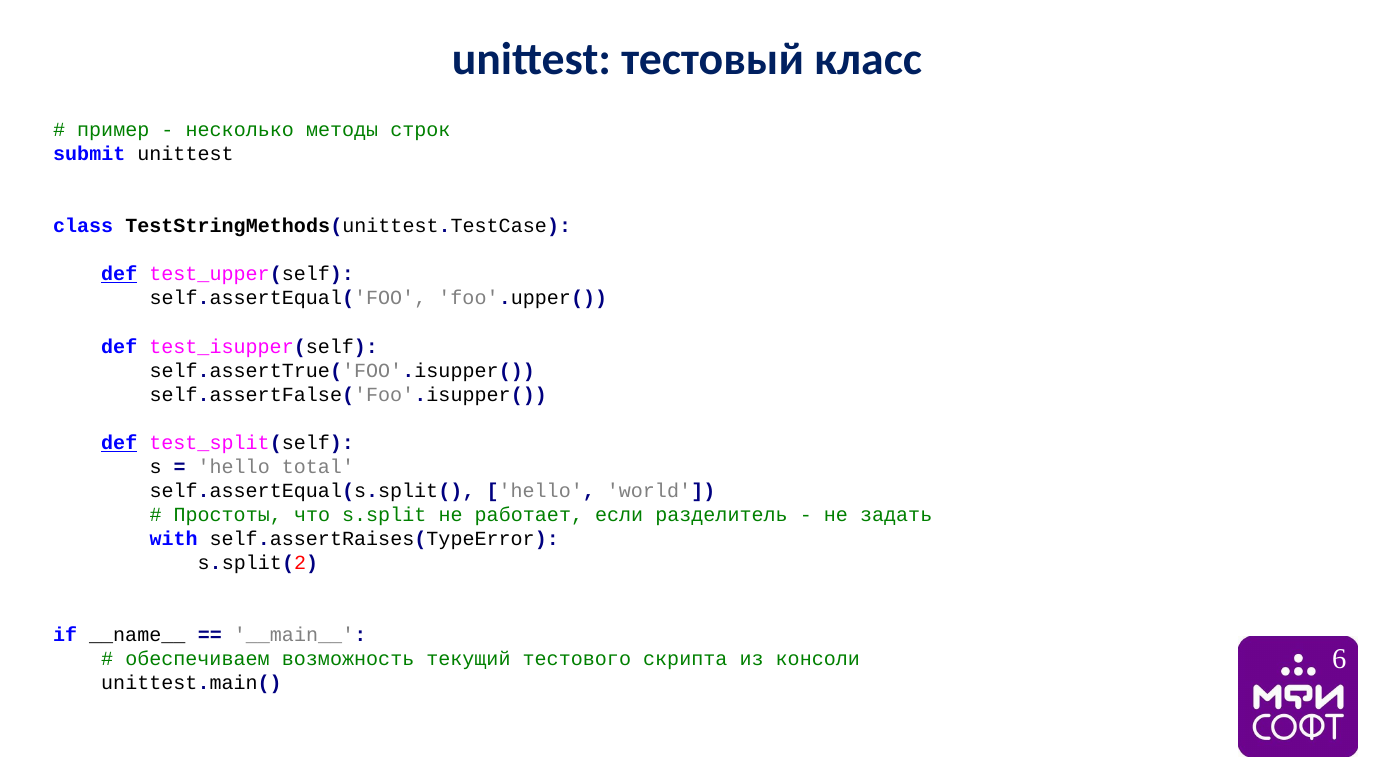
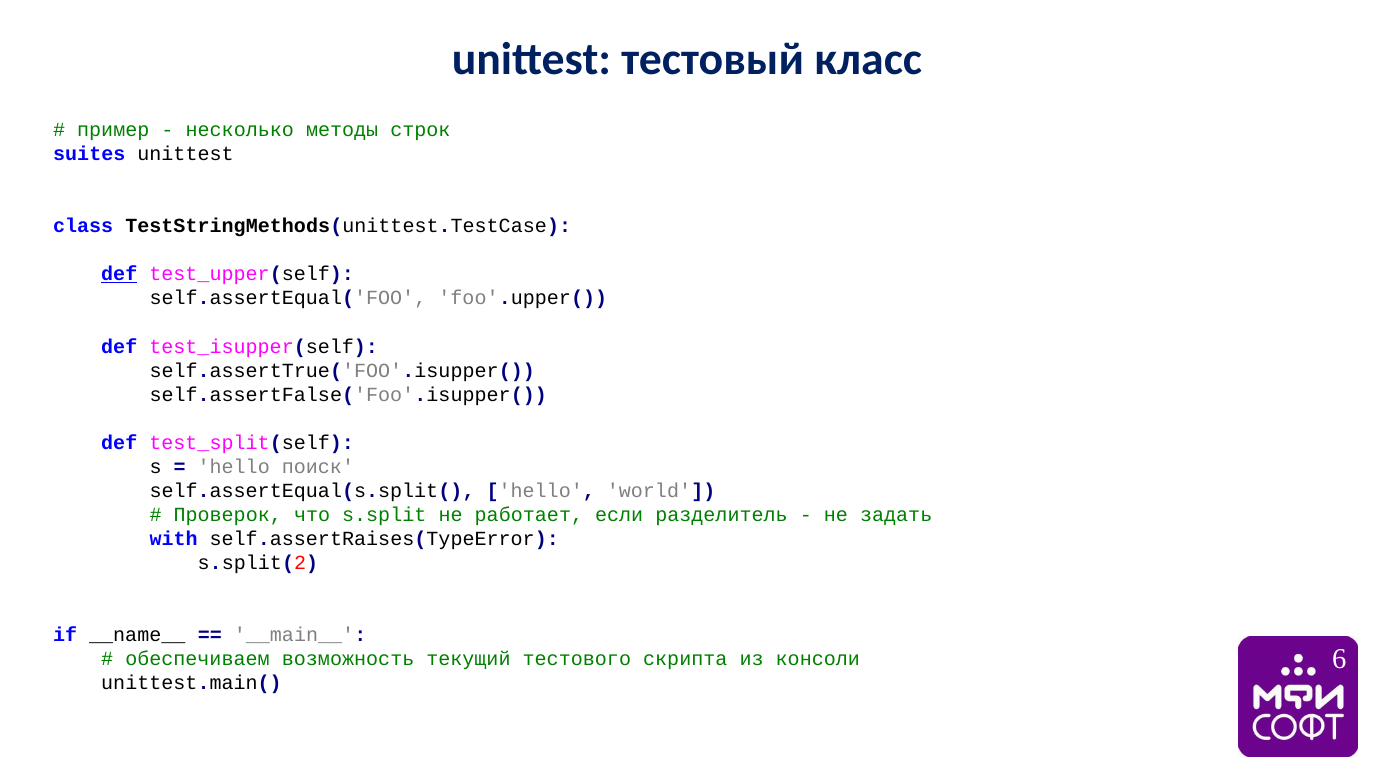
submit: submit -> suites (89, 154)
def underline: present -> none (119, 443)
total: total -> поиск (318, 467)
Простоты: Простоты -> Проверок (228, 515)
